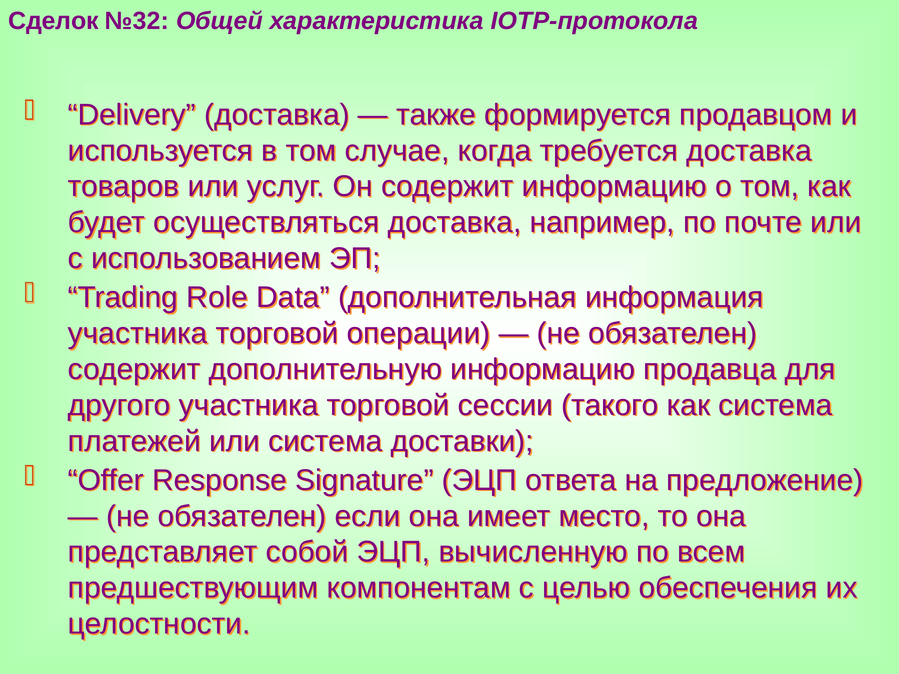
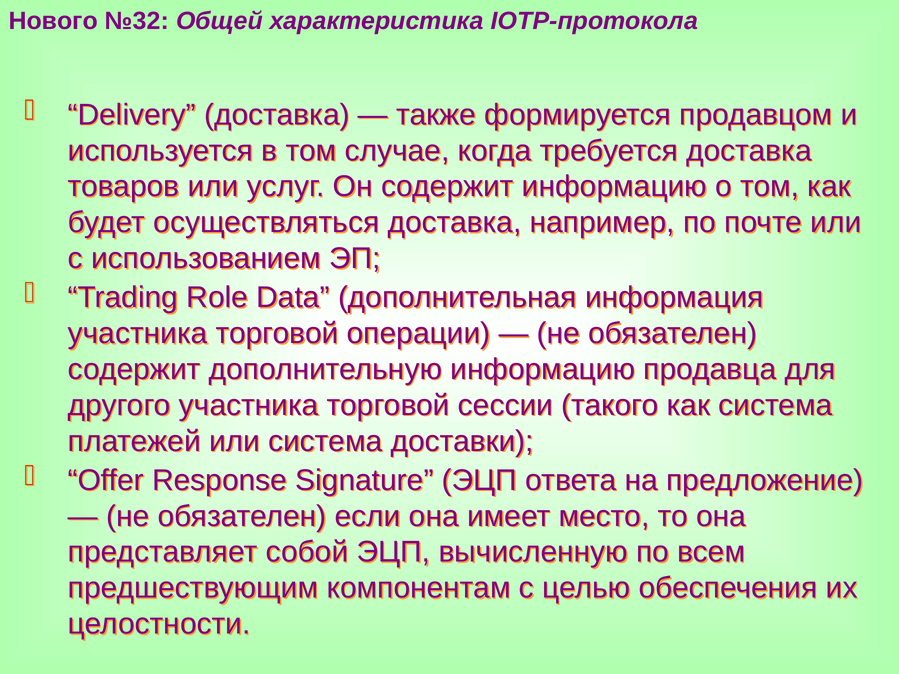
Сделок: Сделок -> Нового (53, 21)
